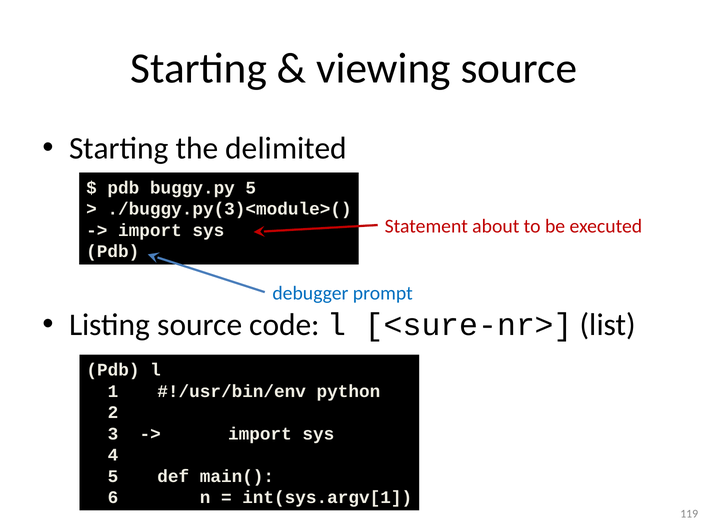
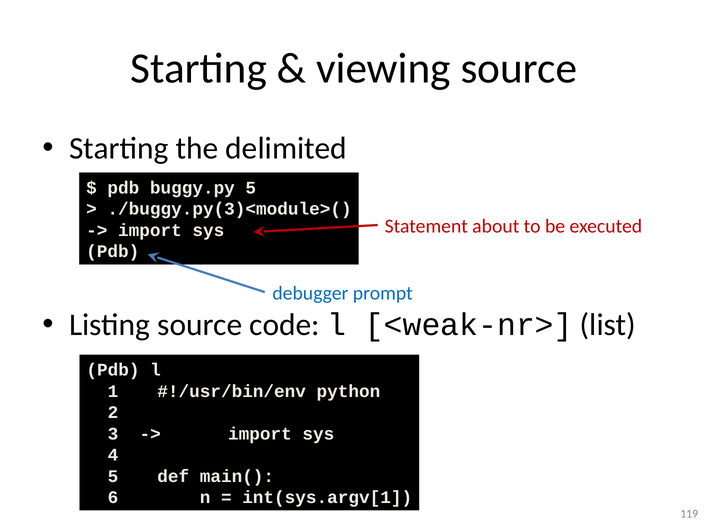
<sure-nr>: <sure-nr> -> <weak-nr> (469, 325)
